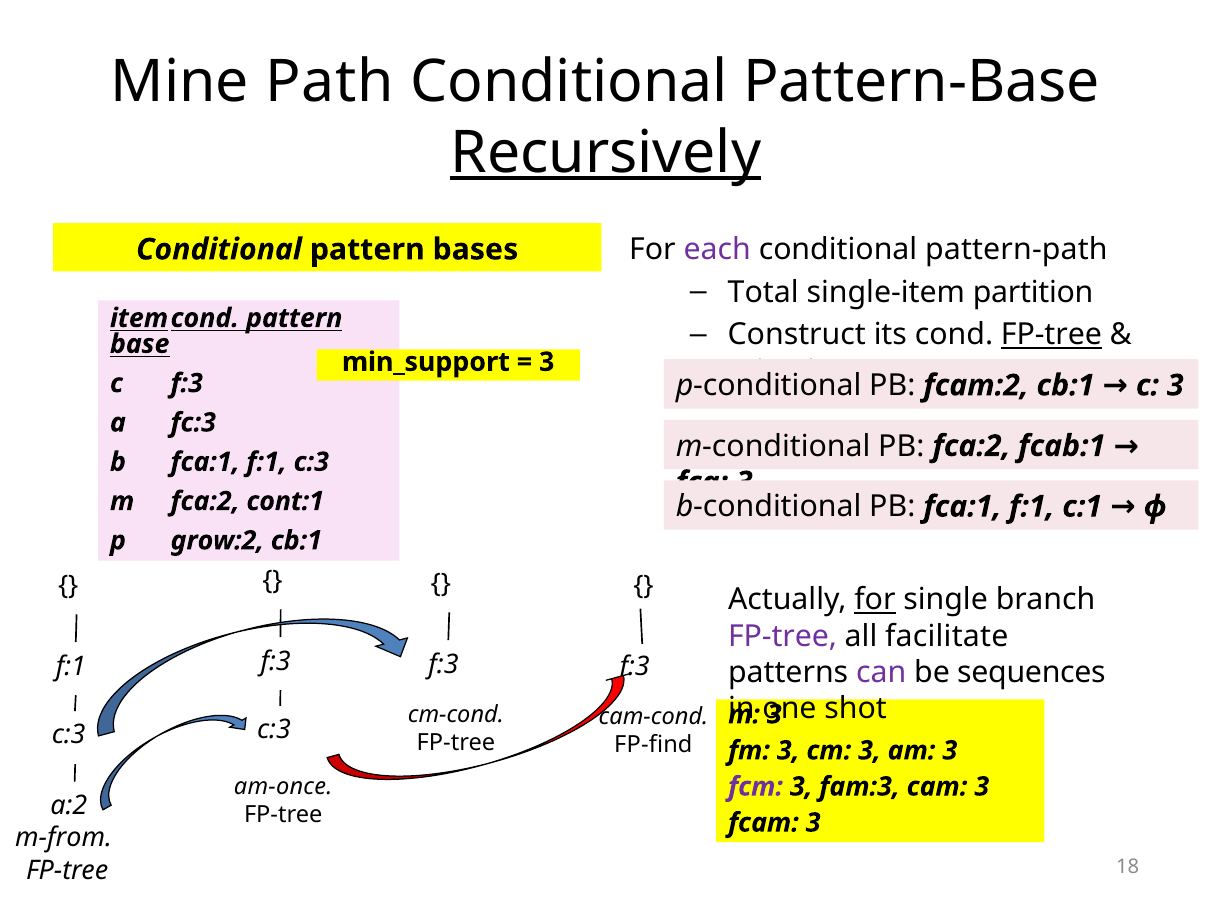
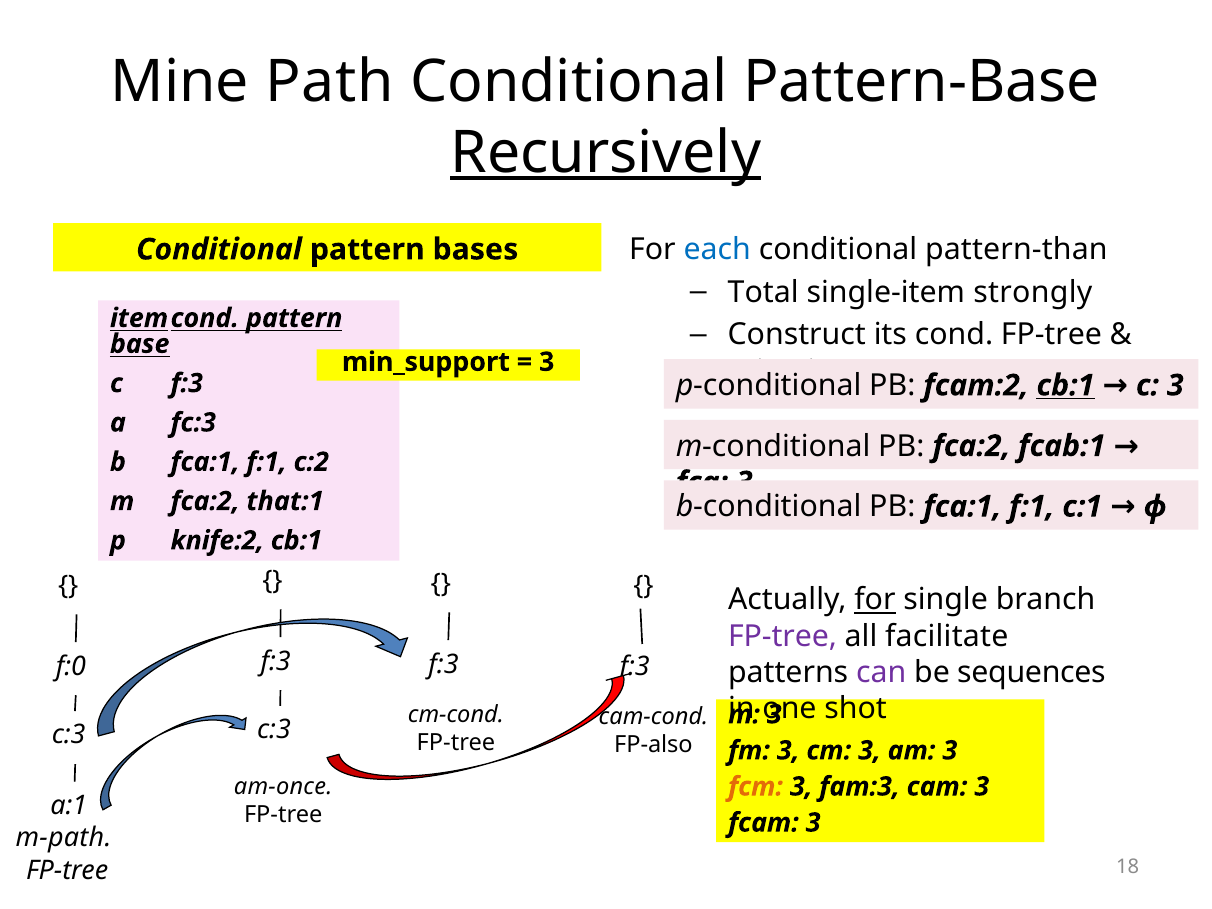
each colour: purple -> blue (717, 250)
pattern-path: pattern-path -> pattern-than (1016, 250)
partition: partition -> strongly (1033, 292)
FP-tree underline: present -> none (1051, 335)
cb:1 underline: none -> present (1065, 385)
fca:1 f:1 c:3: c:3 -> c:2 (311, 462)
cont:1: cont:1 -> that:1 (285, 501)
grow:2: grow:2 -> knife:2 (217, 541)
f:1: f:1 -> f:0 (71, 666)
FP-find: FP-find -> FP-also (653, 745)
fcm colour: purple -> orange (756, 787)
a:2: a:2 -> a:1 (69, 806)
m-from: m-from -> m-path (63, 838)
